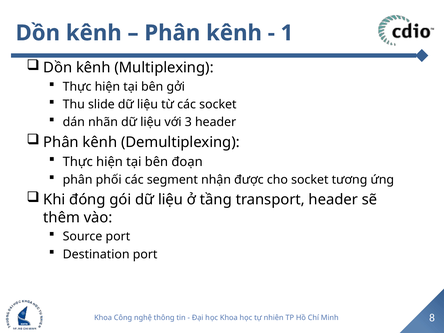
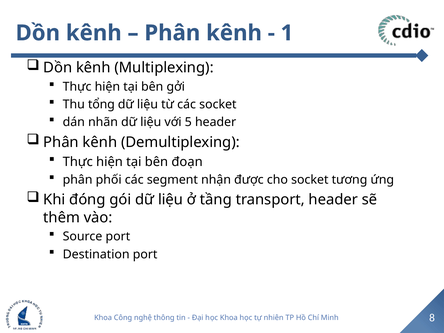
slide: slide -> tổng (101, 104)
3: 3 -> 5 (188, 122)
